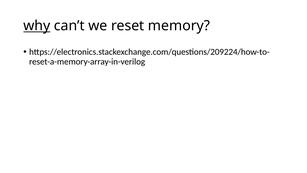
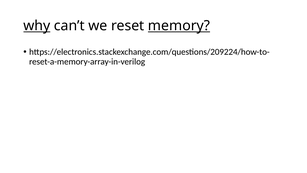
memory underline: none -> present (179, 26)
